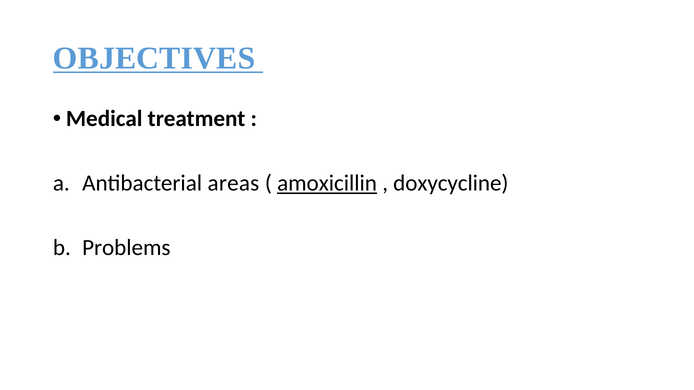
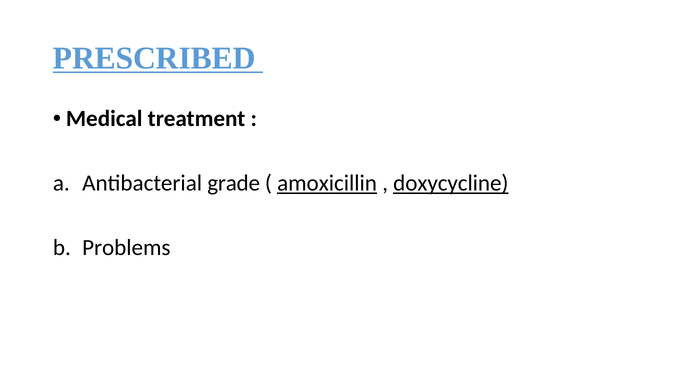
OBJECTIVES: OBJECTIVES -> PRESCRIBED (154, 58)
areas: areas -> grade (234, 183)
doxycycline underline: none -> present (451, 183)
